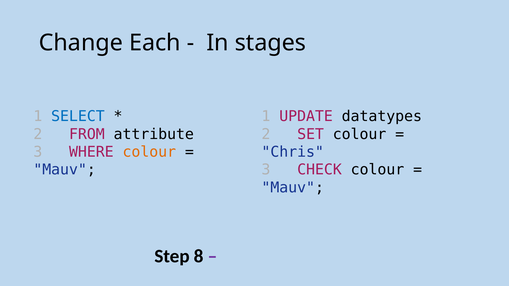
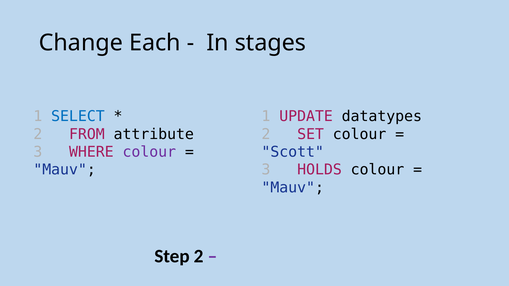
colour colour: orange -> purple (149, 152)
Chris: Chris -> Scott (293, 152)
CHECK: CHECK -> HOLDS (320, 170)
Step 8: 8 -> 2 (199, 257)
